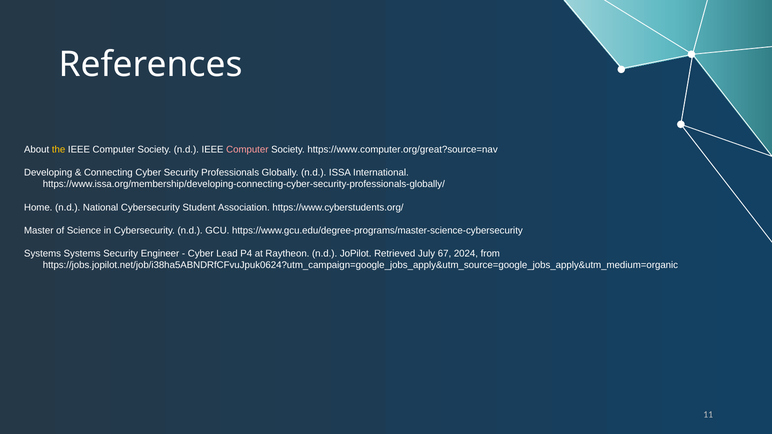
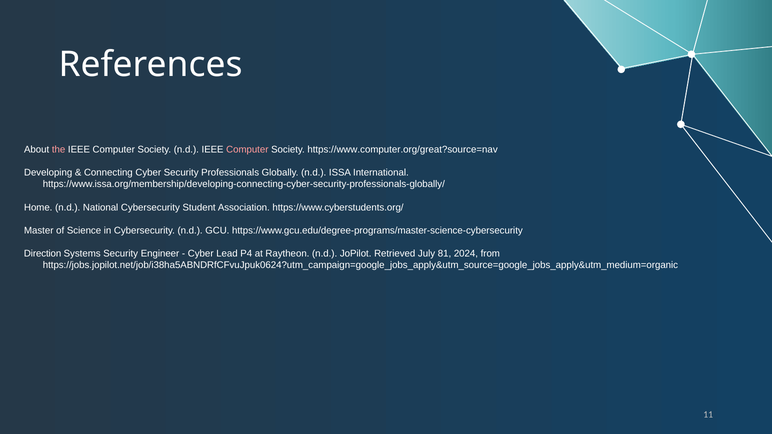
the colour: yellow -> pink (59, 150)
Systems: Systems -> Direction (43, 254)
67: 67 -> 81 (444, 254)
